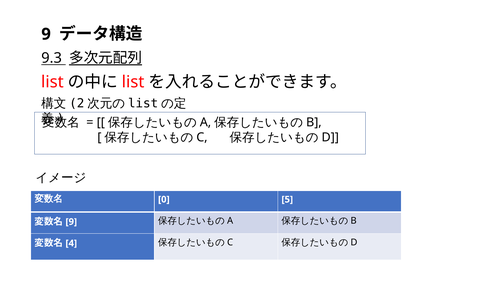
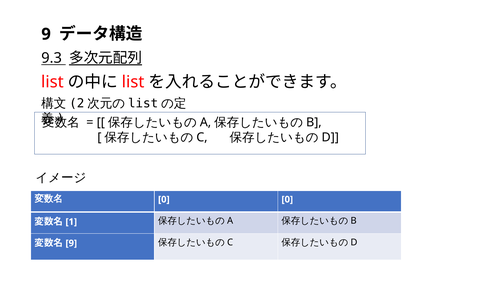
0 5: 5 -> 0 (287, 200)
9: 9 -> 1 (71, 222)
4: 4 -> 9 (71, 243)
